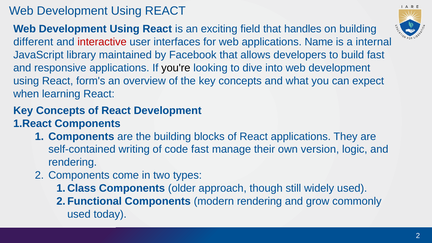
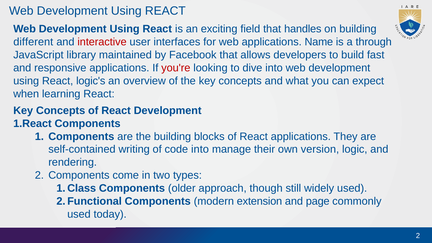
internal: internal -> through (374, 42)
you're colour: black -> red (176, 68)
form's: form's -> logic's (91, 81)
code fast: fast -> into (200, 149)
modern rendering: rendering -> extension (259, 201)
grow: grow -> page (318, 201)
